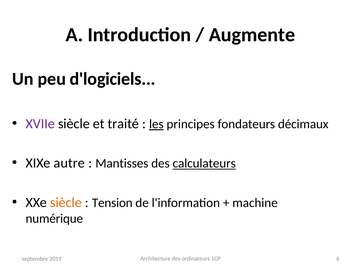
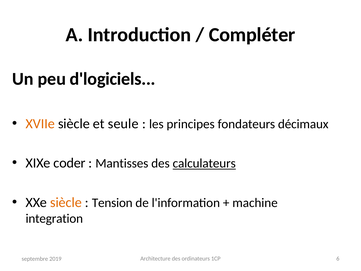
Augmente: Augmente -> Compléter (252, 35)
XVIIe colour: purple -> orange (40, 124)
traité: traité -> seule (123, 124)
les underline: present -> none (156, 124)
autre: autre -> coder (69, 163)
numérique: numérique -> integration (54, 218)
